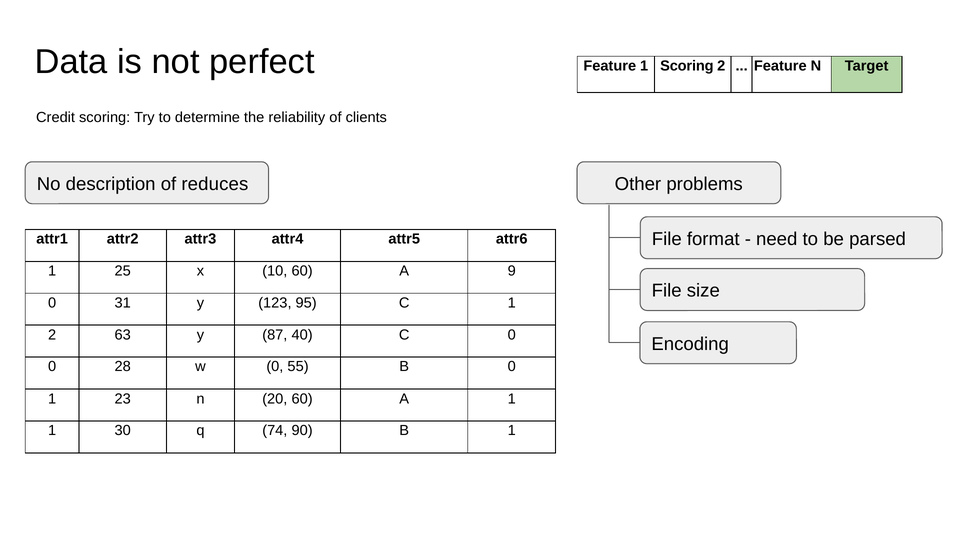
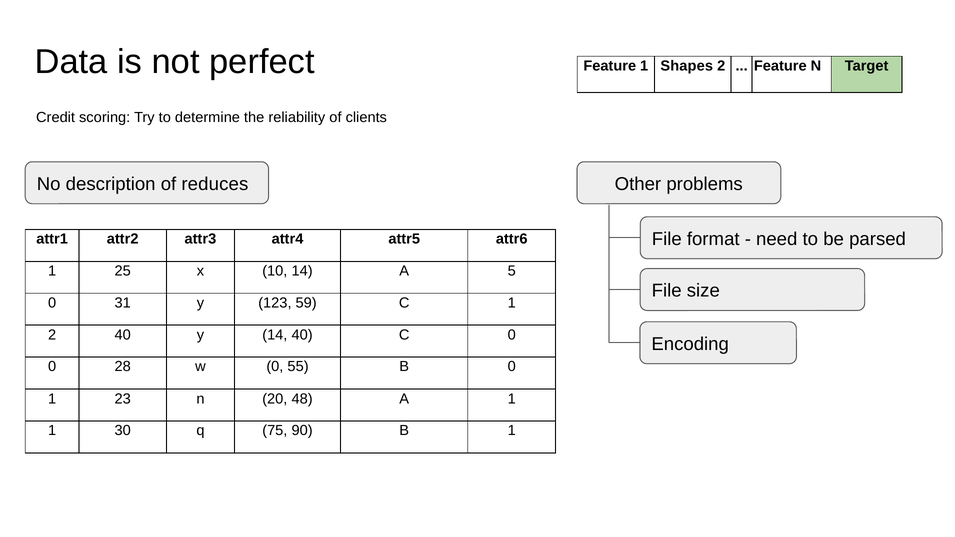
1 Scoring: Scoring -> Shapes (687, 66)
10 60: 60 -> 14 (302, 271)
9: 9 -> 5 (512, 271)
95: 95 -> 59 (306, 303)
2 63: 63 -> 40 (123, 335)
y 87: 87 -> 14 (275, 335)
20 60: 60 -> 48 (302, 399)
74: 74 -> 75 (275, 431)
